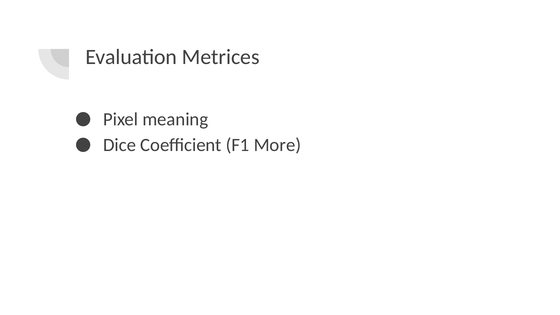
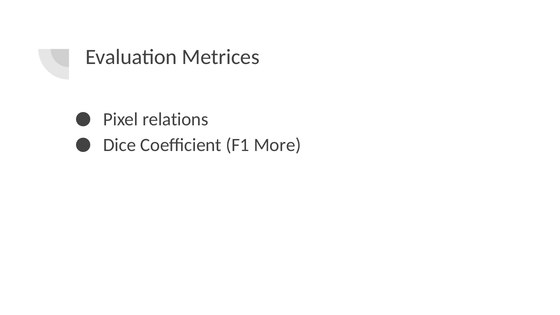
meaning: meaning -> relations (175, 119)
